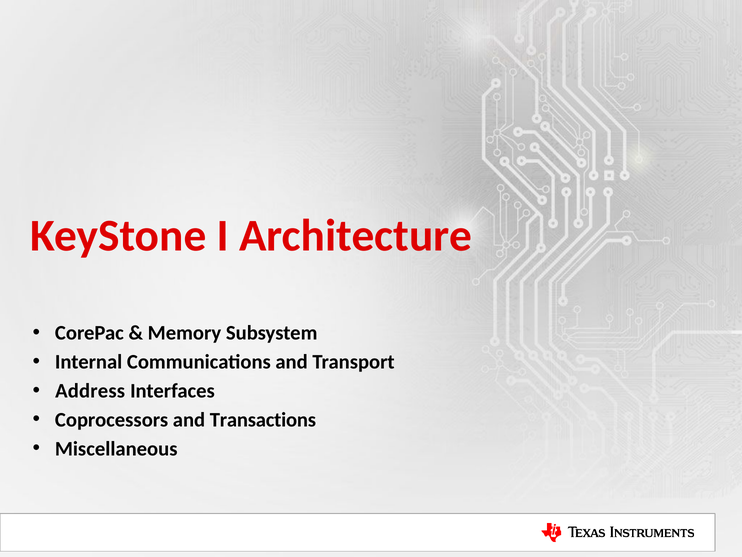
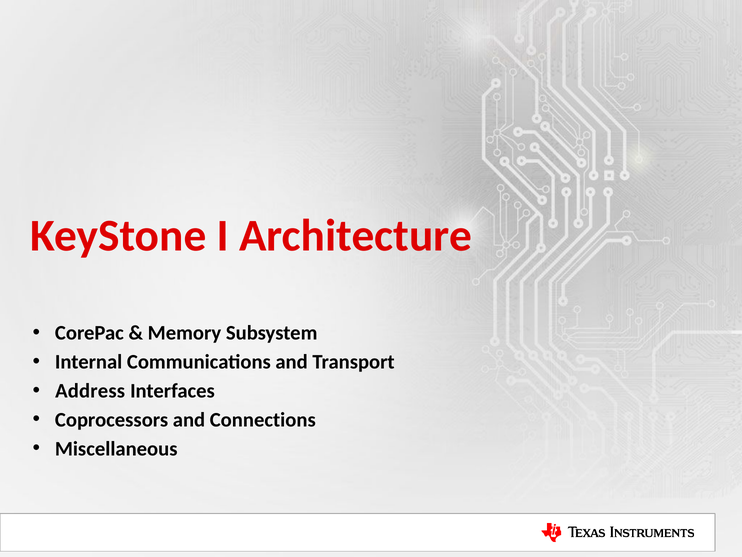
Transactions: Transactions -> Connections (263, 419)
